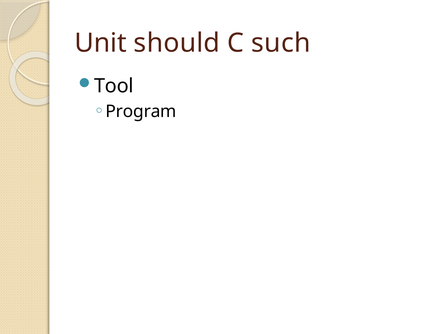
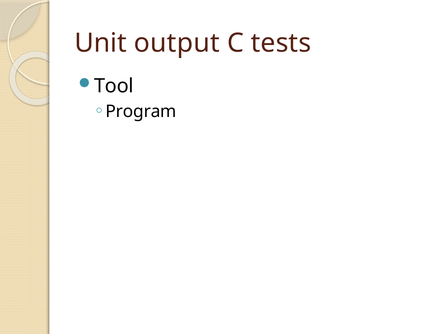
should: should -> output (177, 43)
such: such -> tests (281, 43)
